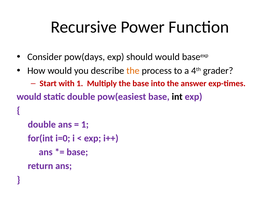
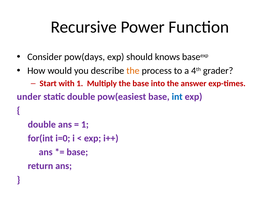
should would: would -> knows (167, 57)
would: would -> under (29, 97)
int colour: black -> blue (177, 97)
